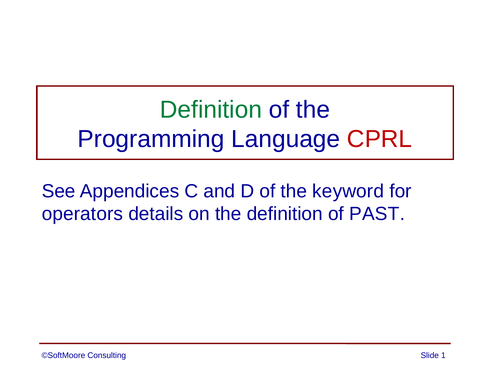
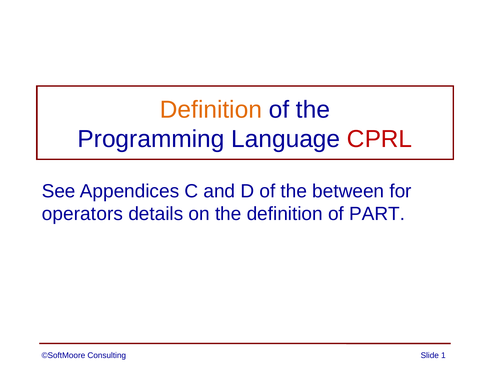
Definition colour: green -> orange (211, 109)
keyword: keyword -> between (348, 191)
PAST: PAST -> PART (377, 214)
